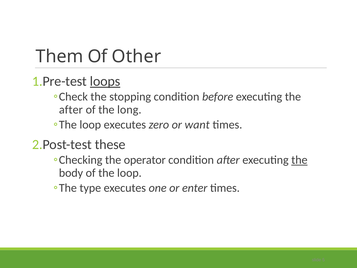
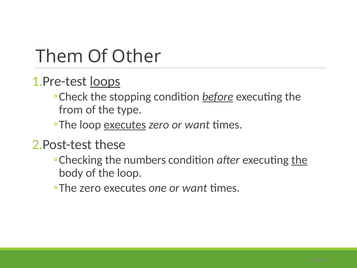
before underline: none -> present (218, 97)
after: after -> from (71, 110)
long: long -> type (129, 110)
executes underline: none -> present (125, 125)
operator: operator -> numbers (145, 160)
type: type -> zero (90, 188)
one or enter: enter -> want (195, 188)
